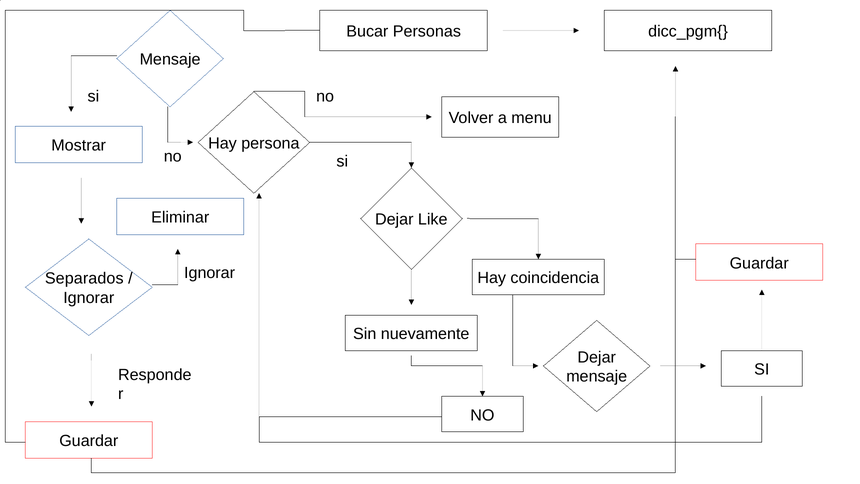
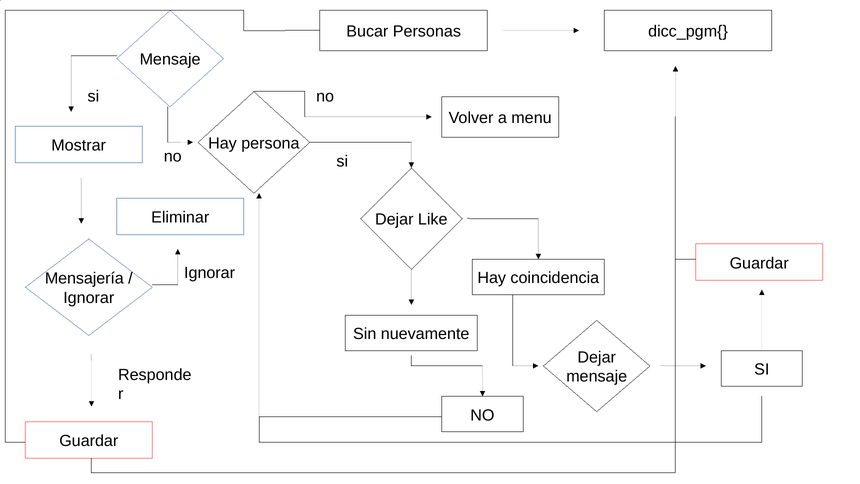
Separados: Separados -> Mensajería (84, 278)
